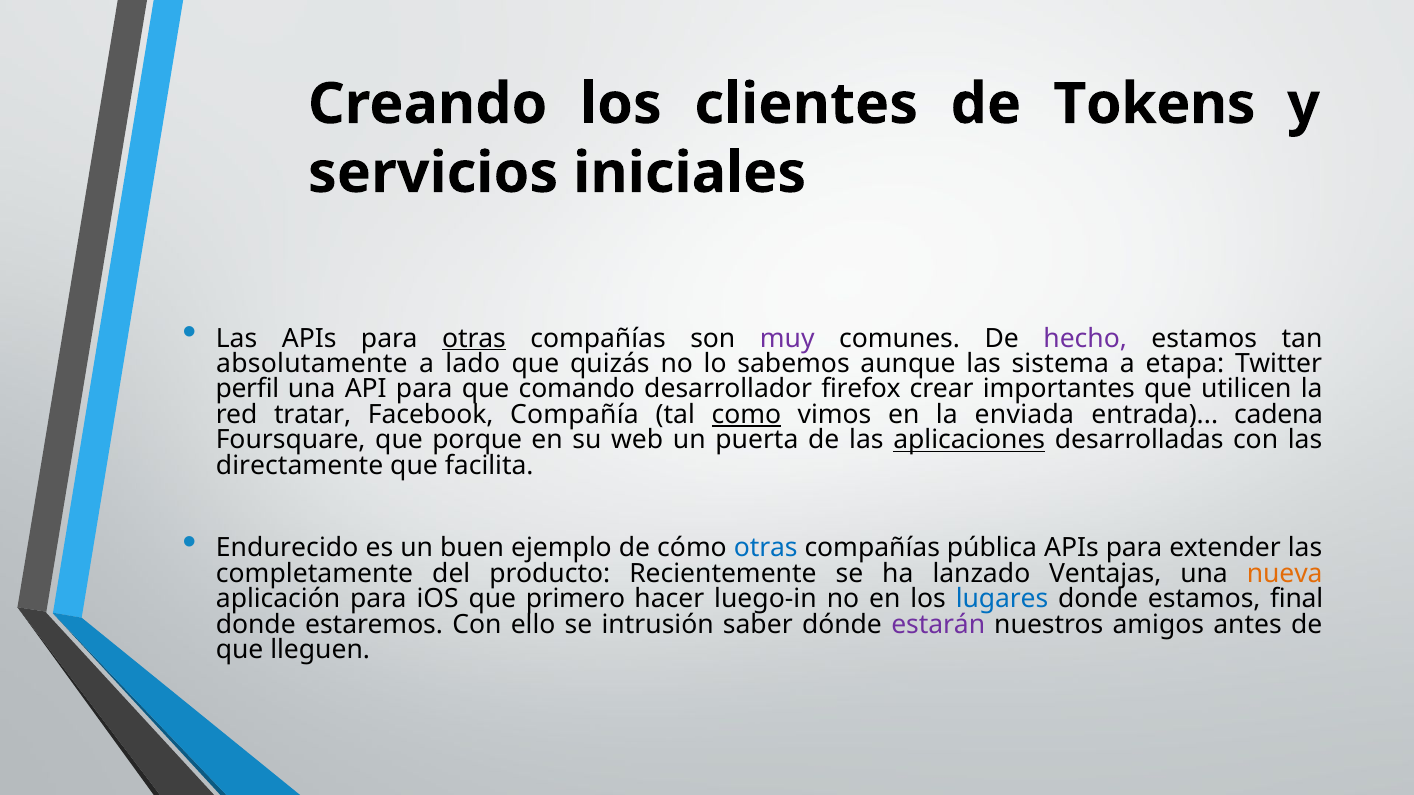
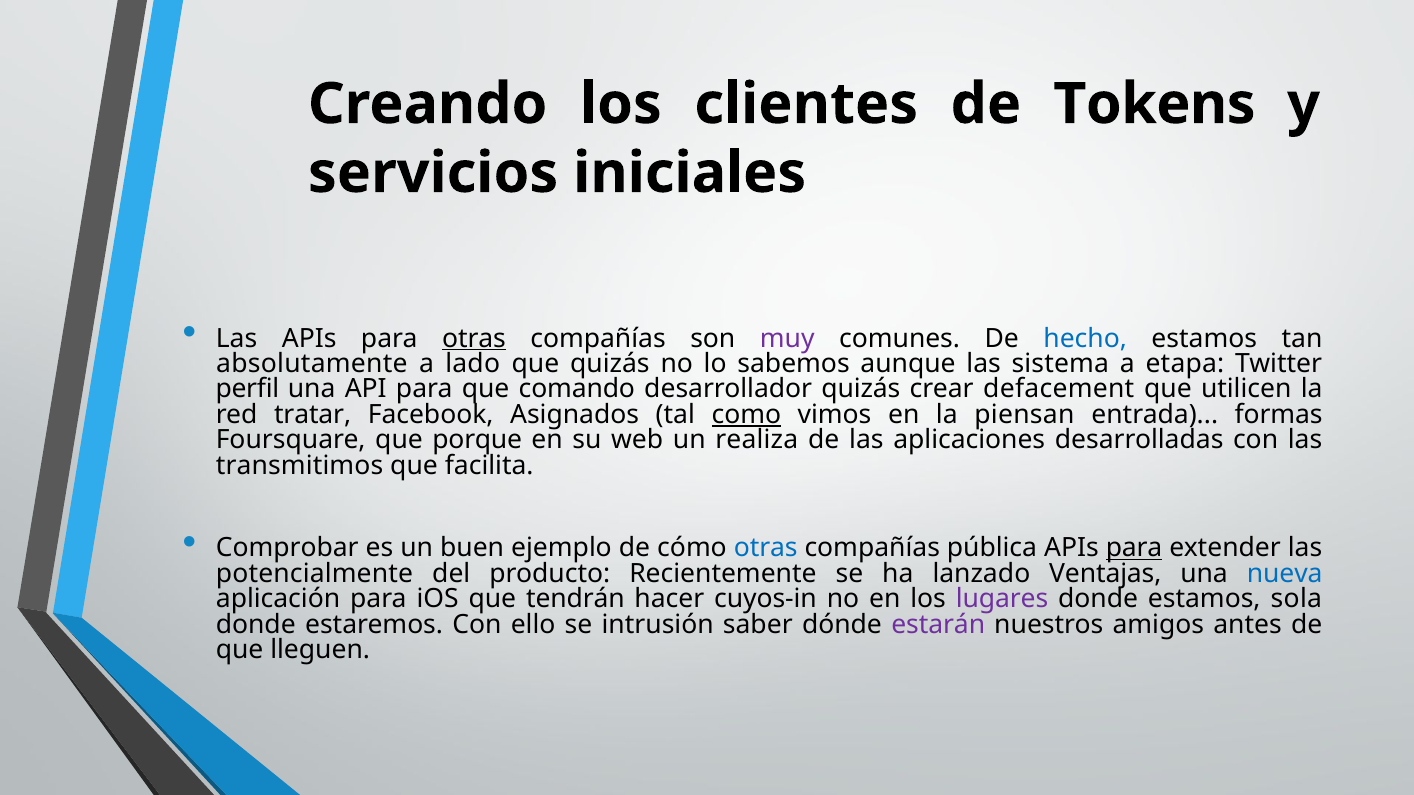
hecho colour: purple -> blue (1085, 338)
desarrollador firefox: firefox -> quizás (861, 389)
importantes: importantes -> defacement (1059, 389)
Compañía: Compañía -> Asignados (575, 415)
enviada: enviada -> piensan (1024, 415)
cadena: cadena -> formas (1279, 415)
puerta: puerta -> realiza (757, 440)
aplicaciones underline: present -> none (969, 440)
directamente: directamente -> transmitimos (300, 466)
Endurecido: Endurecido -> Comprobar (287, 548)
para underline: none -> present (1134, 548)
completamente: completamente -> potencialmente (314, 574)
nueva colour: orange -> blue (1285, 574)
primero: primero -> tendrán (575, 599)
luego-in: luego-in -> cuyos-in (766, 599)
lugares colour: blue -> purple (1002, 599)
final: final -> sola (1296, 599)
